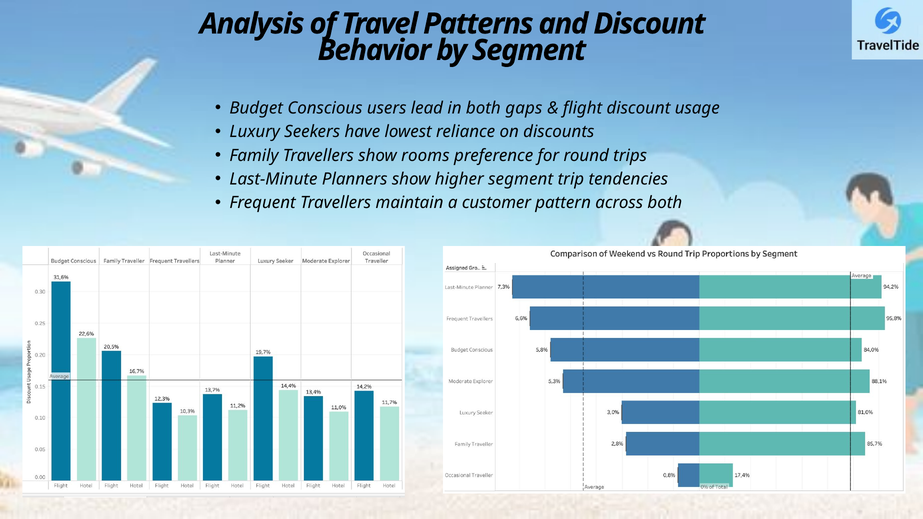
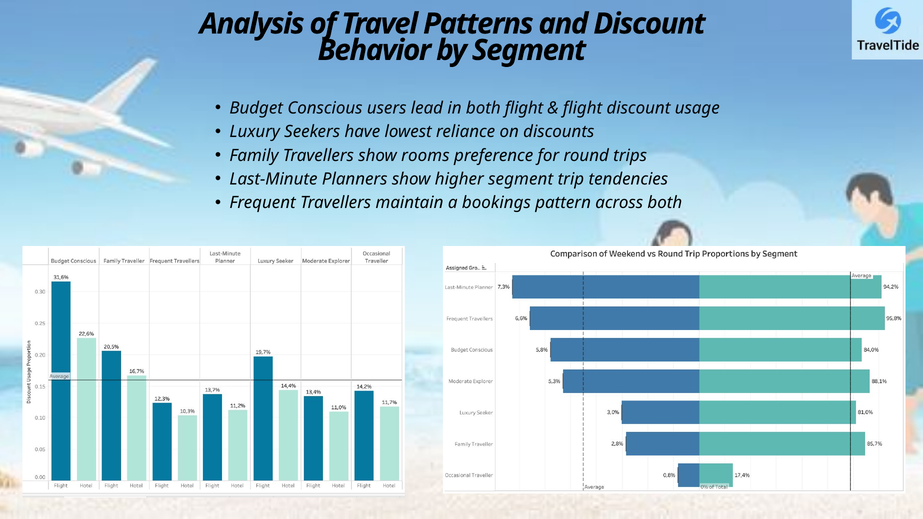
both gaps: gaps -> flight (524, 108)
customer: customer -> bookings (496, 203)
